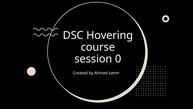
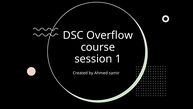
Hovering: Hovering -> Overflow (110, 35)
0: 0 -> 1 (118, 59)
